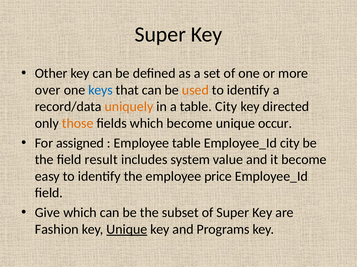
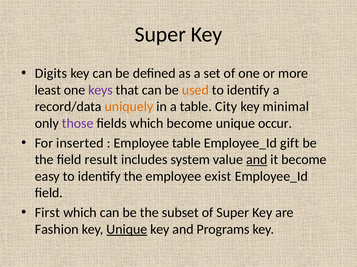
Other: Other -> Digits (51, 74)
over: over -> least (48, 90)
keys colour: blue -> purple (101, 90)
directed: directed -> minimal (286, 107)
those colour: orange -> purple (78, 124)
assigned: assigned -> inserted (80, 143)
Employee_Id city: city -> gift (290, 143)
and underline: none -> present (257, 160)
price: price -> exist (218, 177)
Give: Give -> First (47, 213)
